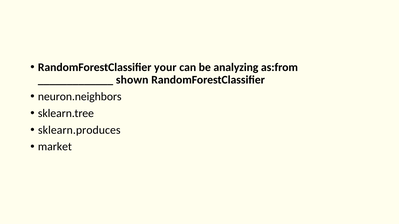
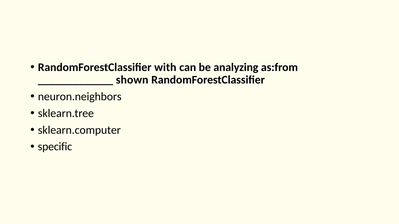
your: your -> with (165, 67)
sklearn.produces: sklearn.produces -> sklearn.computer (79, 130)
market: market -> specific (55, 147)
